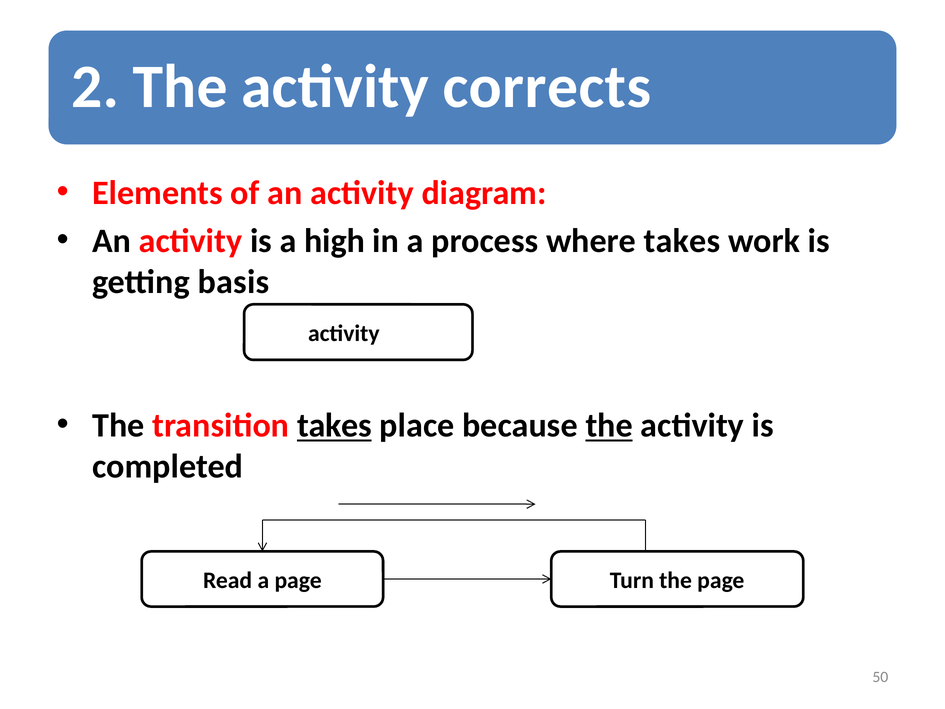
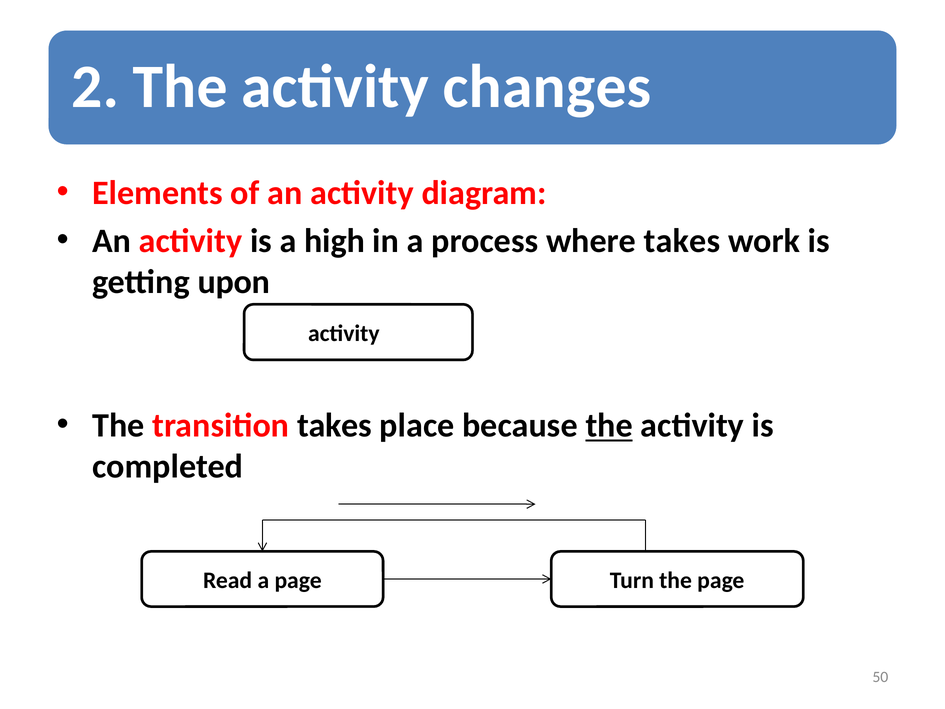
corrects: corrects -> changes (547, 87)
basis: basis -> upon (234, 282)
takes underline: present -> none (335, 425)
